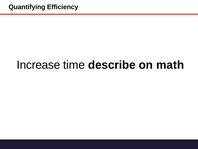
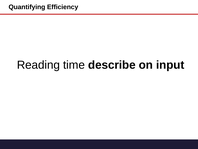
Increase: Increase -> Reading (38, 65)
math: math -> input (170, 65)
